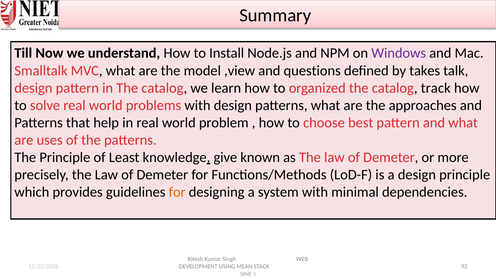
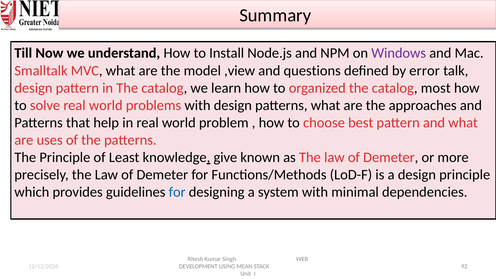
takes: takes -> error (425, 71)
track: track -> most (436, 88)
for colour: orange -> blue (177, 192)
